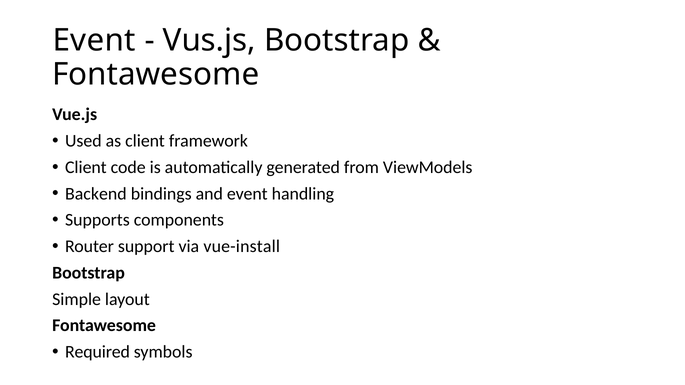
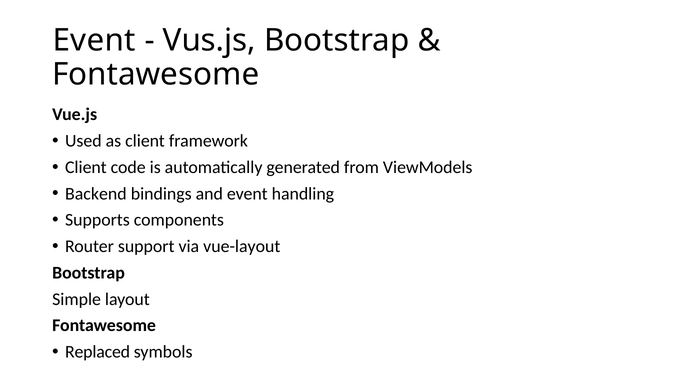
vue-install: vue-install -> vue-layout (242, 247)
Required: Required -> Replaced (98, 352)
